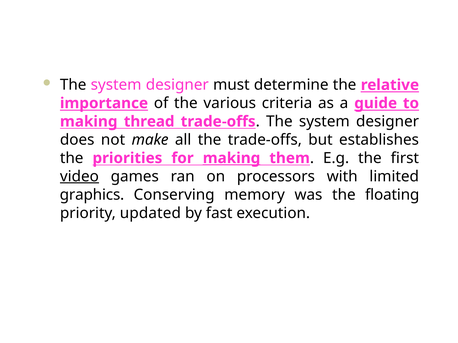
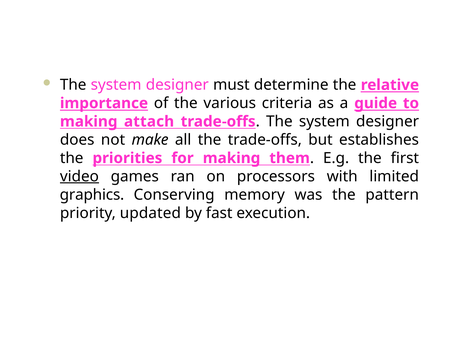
thread: thread -> attach (149, 122)
making underline: present -> none (232, 158)
floating: floating -> pattern (392, 195)
